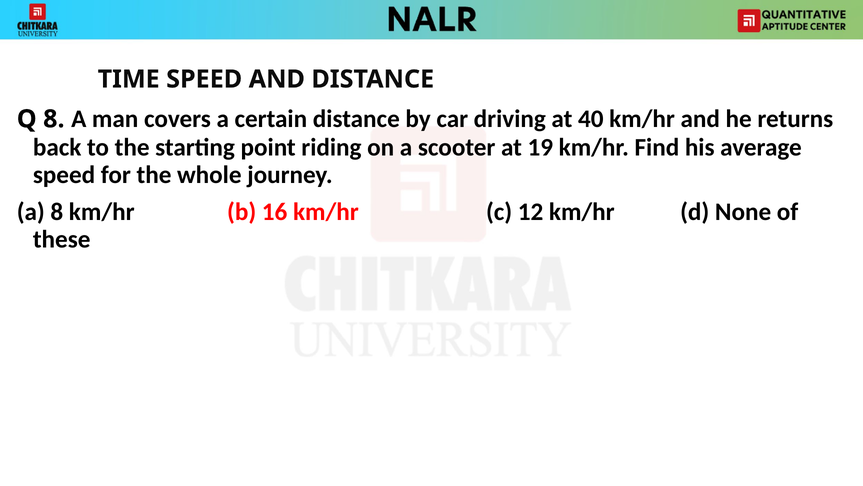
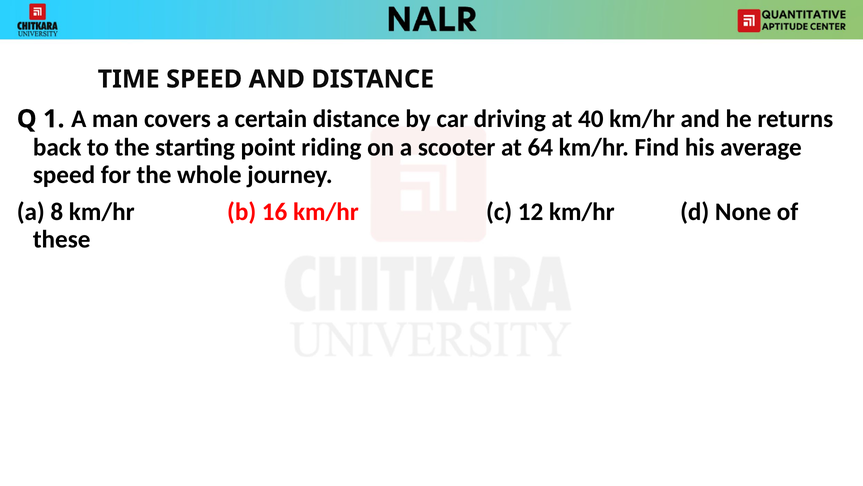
Q 8: 8 -> 1 (54, 119)
19: 19 -> 64 (540, 147)
